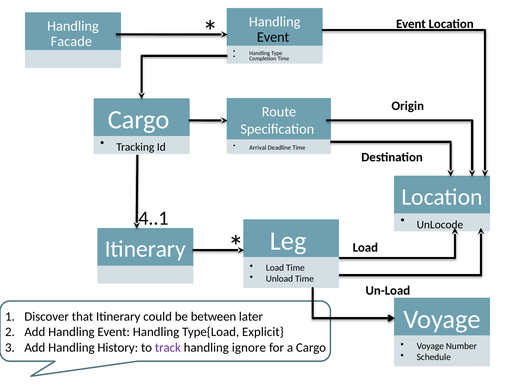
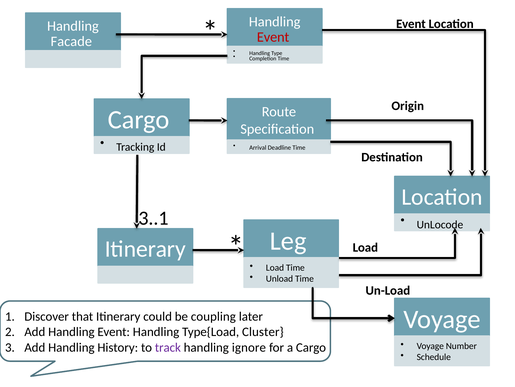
Event colour: black -> red (273, 37)
4..1: 4..1 -> 3..1 (154, 218)
between: between -> coupling (213, 316)
Explicit: Explicit -> Cluster (263, 331)
